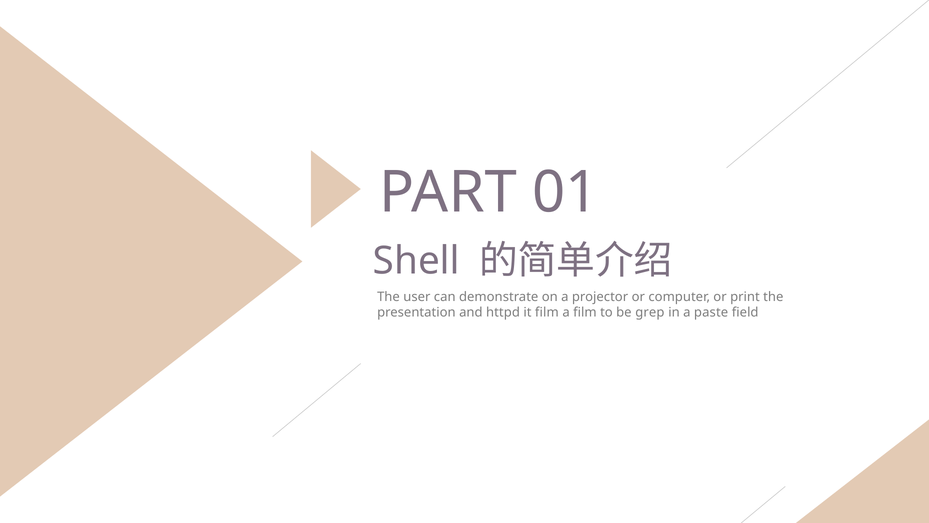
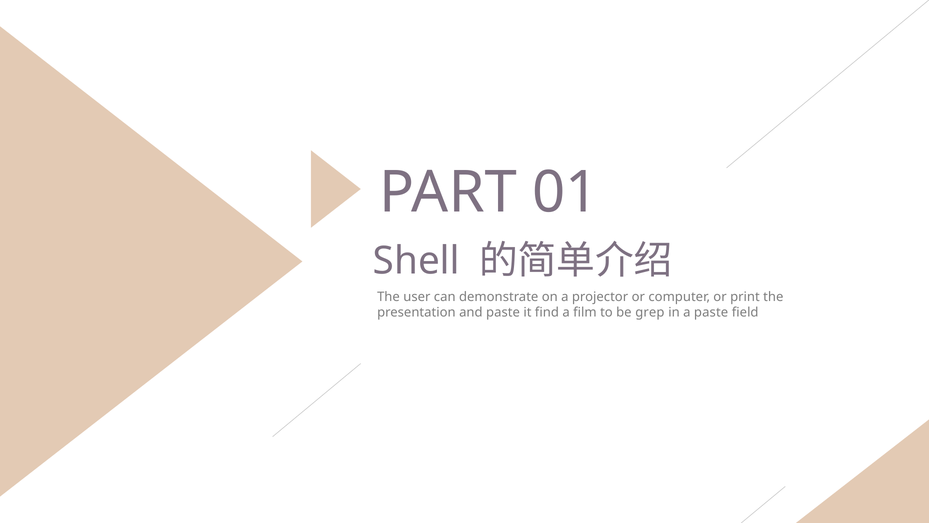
and httpd: httpd -> paste (503, 312)
it film: film -> find (547, 312)
